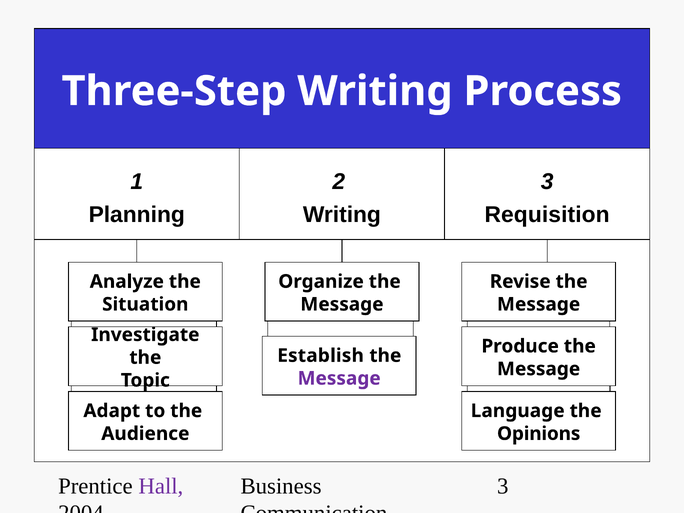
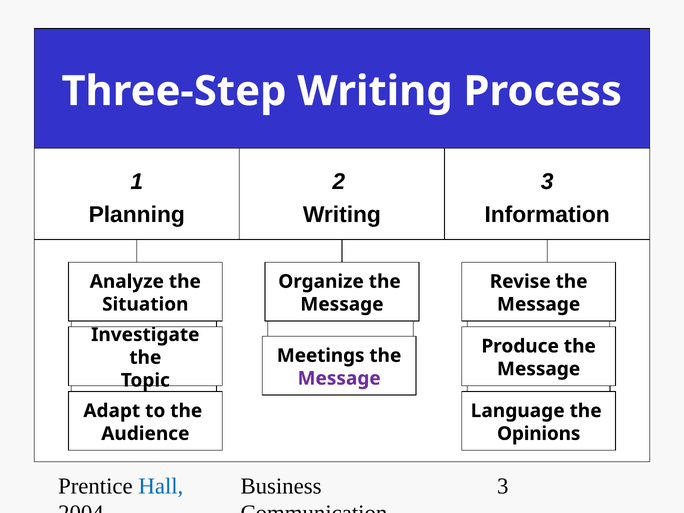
Requisition: Requisition -> Information (547, 215)
Establish: Establish -> Meetings (321, 356)
Hall colour: purple -> blue (161, 486)
